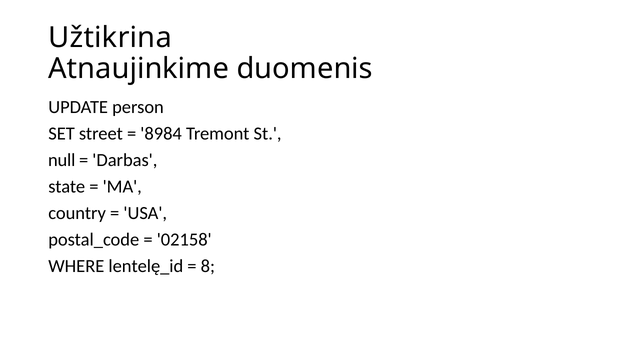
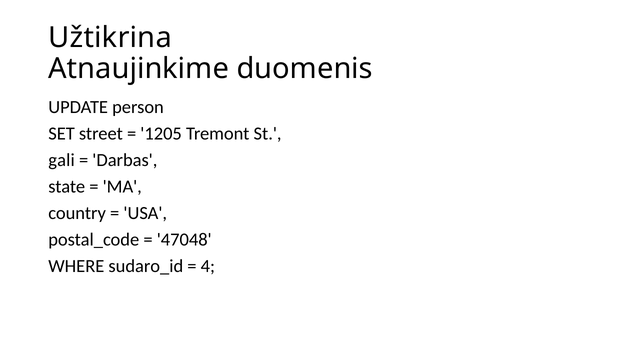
8984: 8984 -> 1205 (161, 134)
null: null -> gali (62, 160)
02158: 02158 -> 47048 (184, 240)
lentelę_id: lentelę_id -> sudaro_id (146, 267)
8: 8 -> 4 (208, 267)
